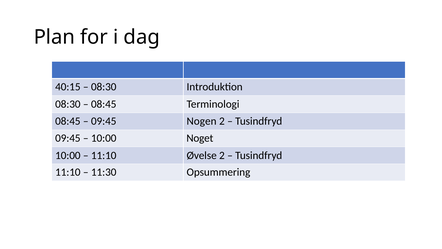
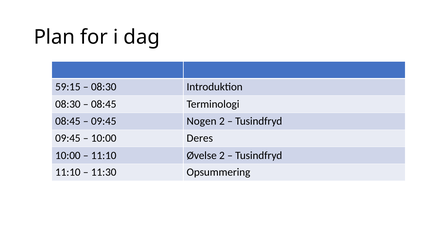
40:15: 40:15 -> 59:15 (68, 87)
Noget: Noget -> Deres (200, 138)
